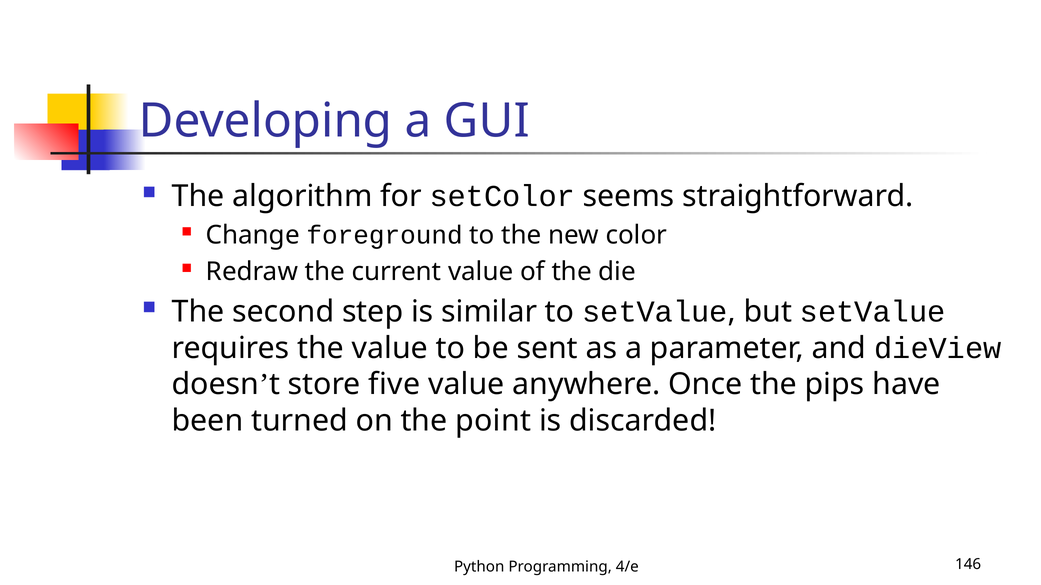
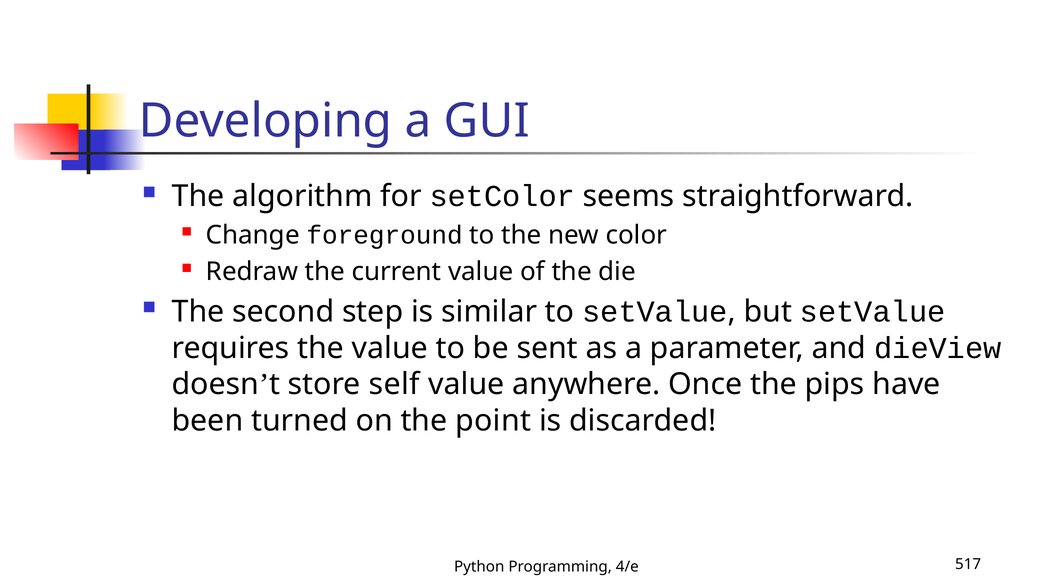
five: five -> self (394, 385)
146: 146 -> 517 (968, 565)
